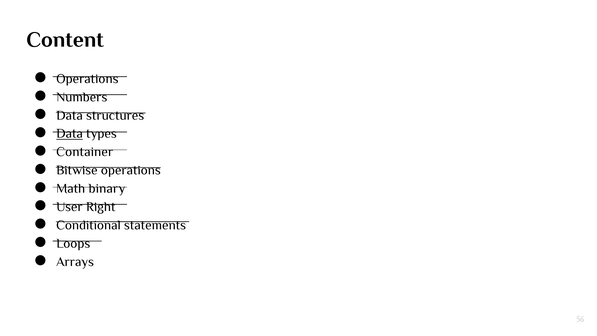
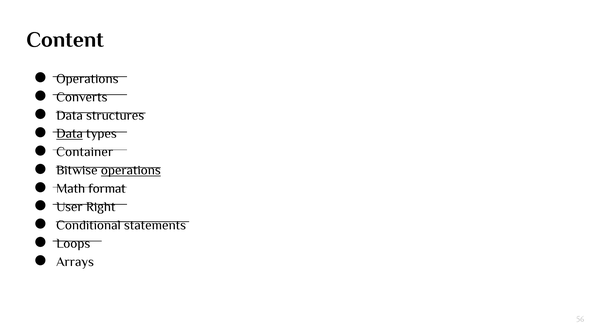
Numbers: Numbers -> Converts (82, 97)
operations underline: none -> present (131, 170)
binary: binary -> format (107, 188)
